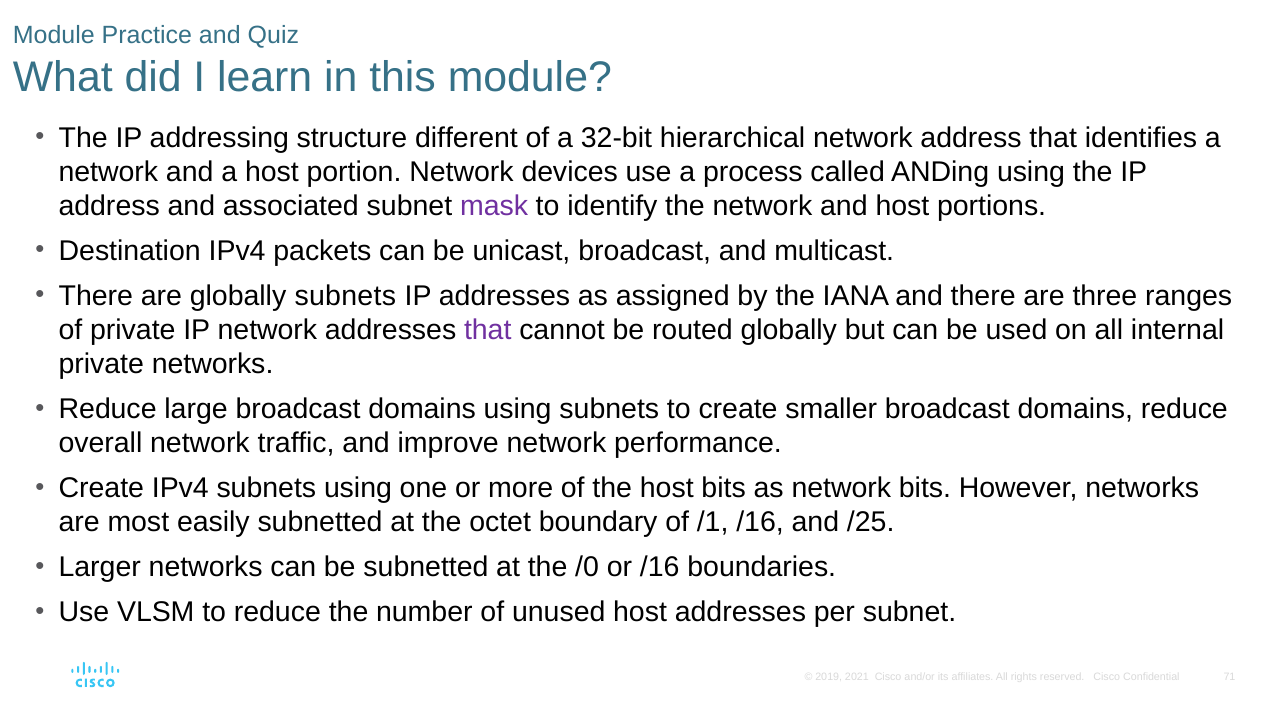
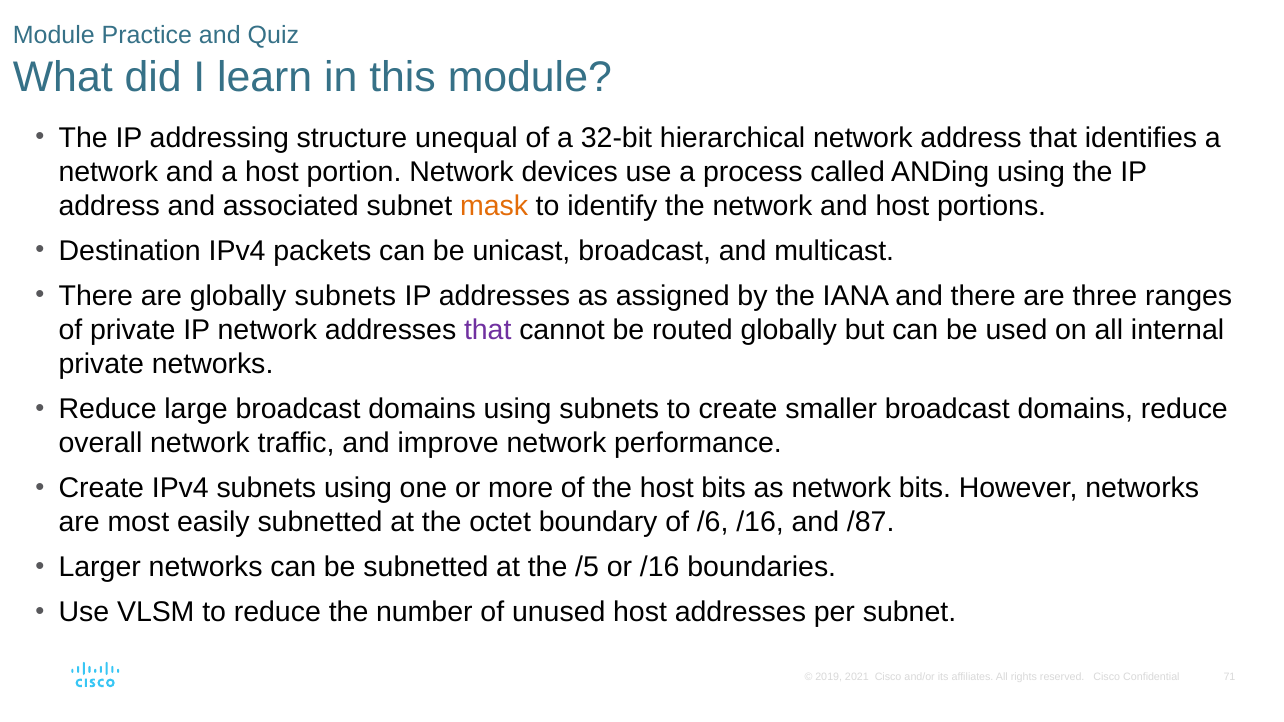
different: different -> unequal (466, 138)
mask colour: purple -> orange (494, 206)
/1: /1 -> /6 (713, 523)
/25: /25 -> /87 (871, 523)
/0: /0 -> /5 (587, 568)
